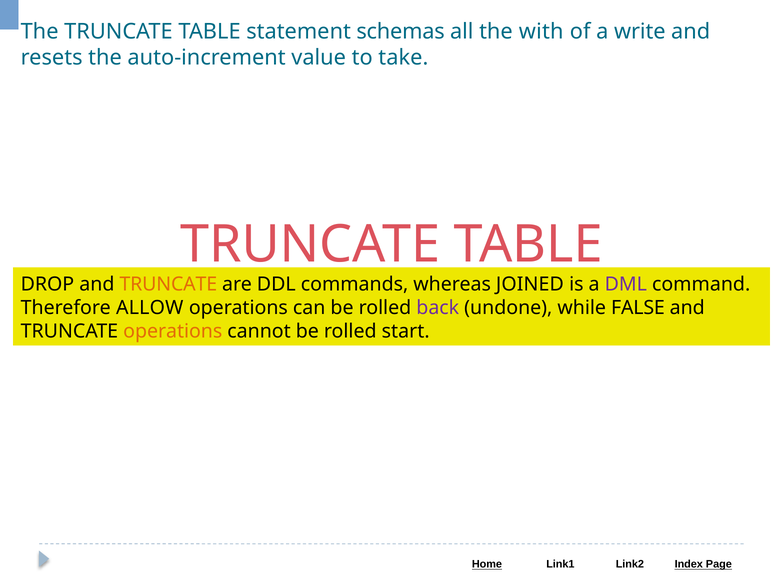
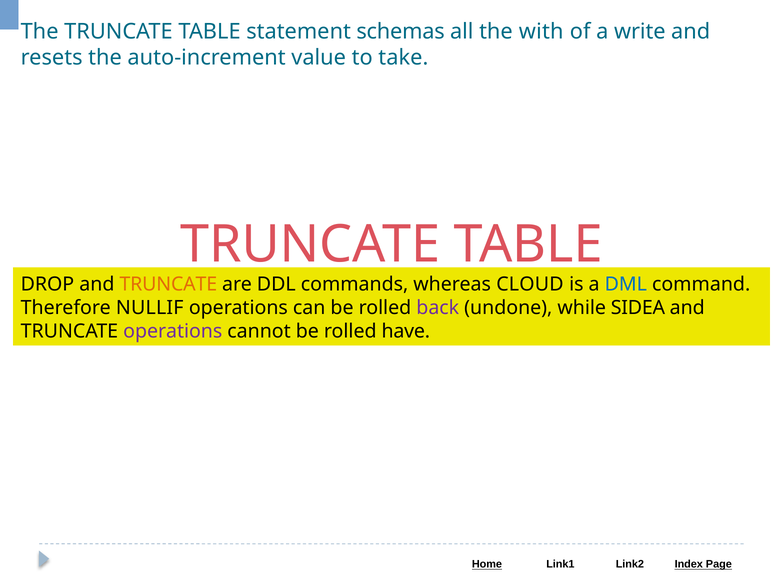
JOINED: JOINED -> CLOUD (530, 284)
DML colour: purple -> blue (626, 284)
ALLOW: ALLOW -> NULLIF (150, 308)
FALSE: FALSE -> SIDEA (638, 308)
operations colour: orange -> purple (173, 331)
start: start -> have (406, 331)
